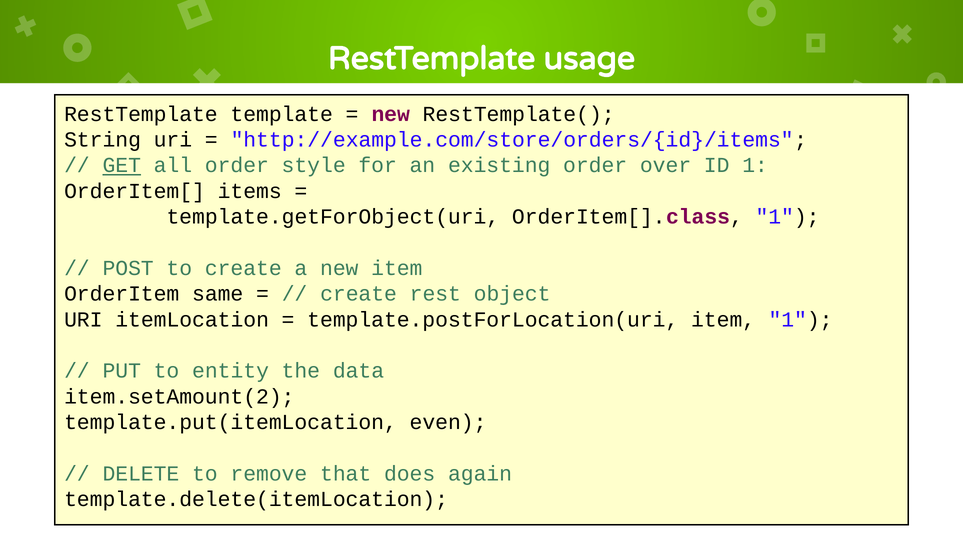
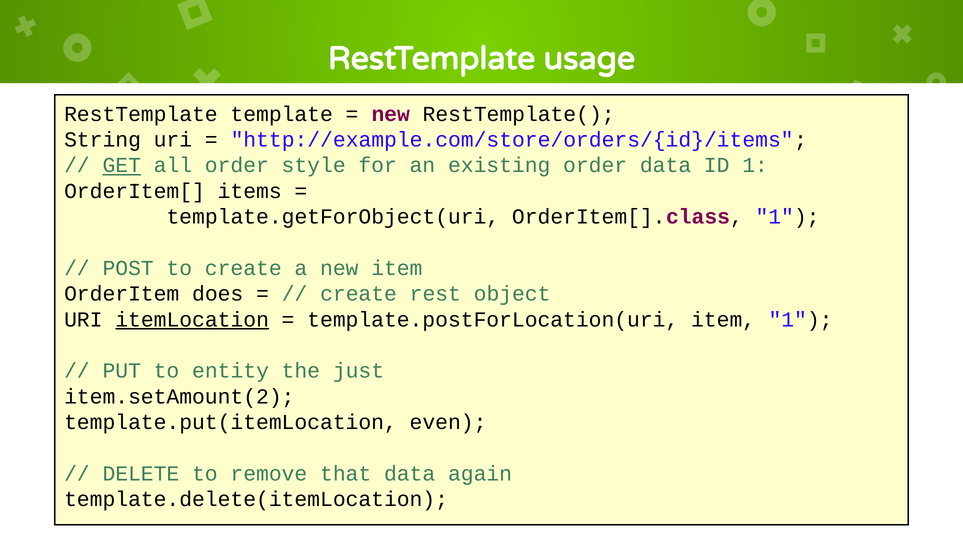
order over: over -> data (666, 165)
same: same -> does (218, 294)
itemLocation underline: none -> present (192, 319)
data: data -> just (358, 371)
that does: does -> data (410, 473)
